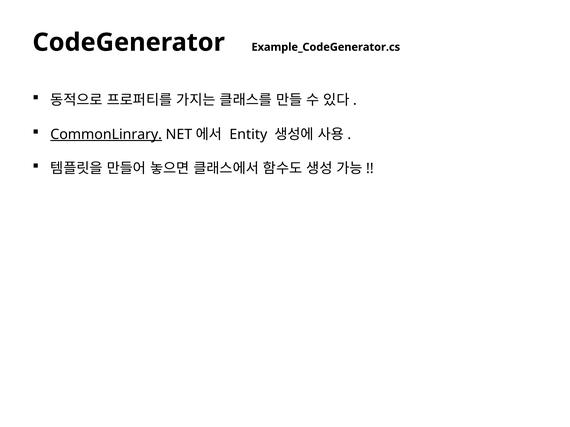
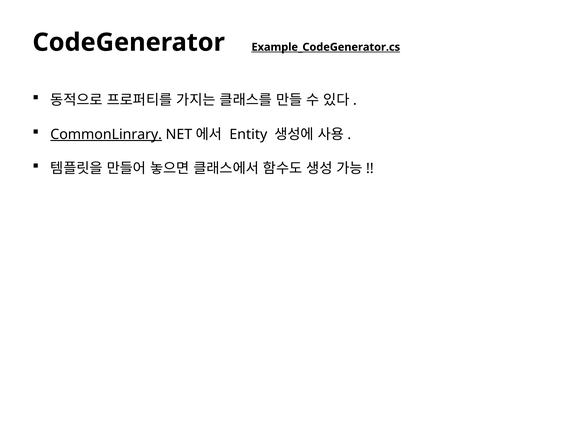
Example_CodeGenerator.cs underline: none -> present (326, 47)
